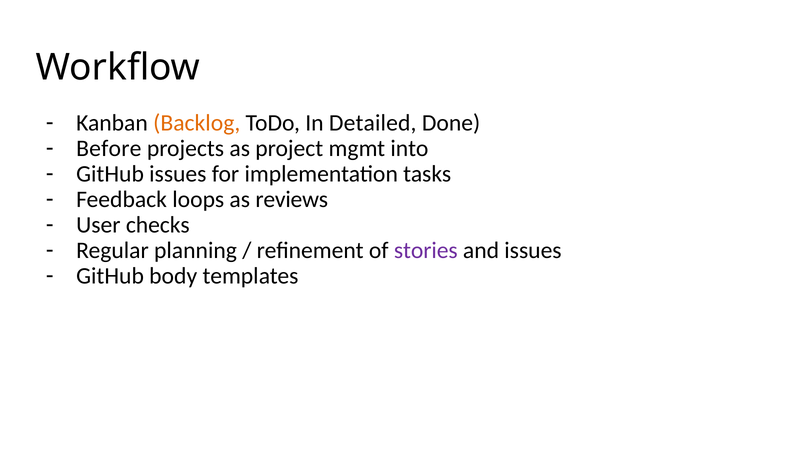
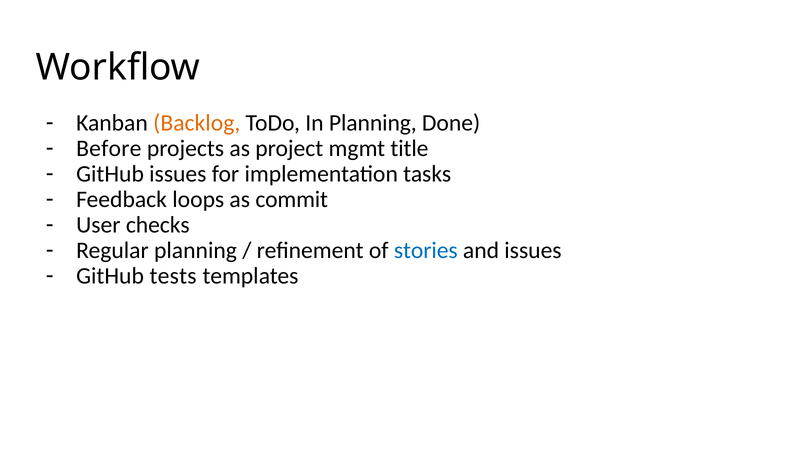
In Detailed: Detailed -> Planning (373, 123)
into: into -> title (409, 148)
reviews: reviews -> commit (292, 199)
stories colour: purple -> blue (426, 250)
body: body -> tests (173, 276)
